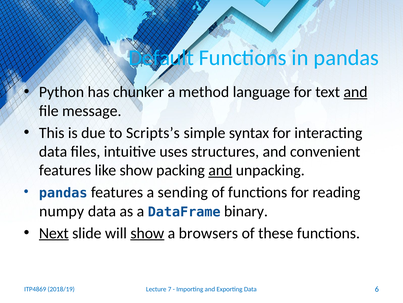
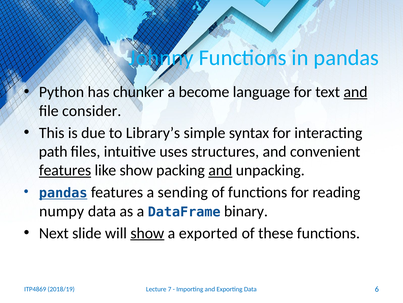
Default: Default -> Johnny (161, 58)
method: method -> become (204, 92)
message: message -> consider (92, 111)
Scripts’s: Scripts’s -> Library’s (153, 132)
data: data -> path (53, 151)
features underline: none -> present (65, 170)
pandas underline: none -> present (63, 193)
Next underline: present -> none (54, 233)
browsers: browsers -> exported (208, 233)
